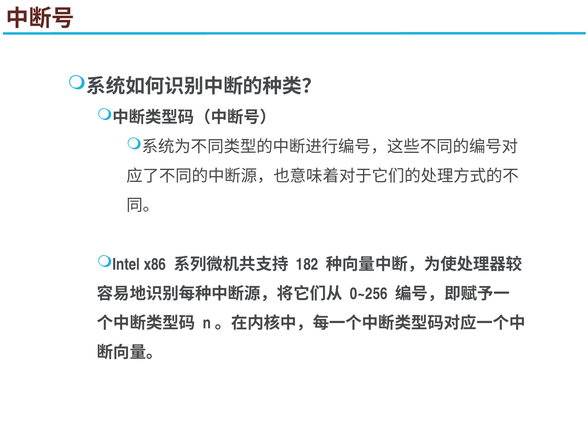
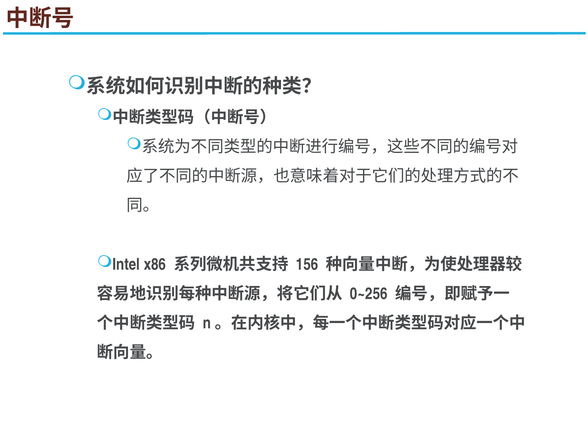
182: 182 -> 156 (307, 264)
